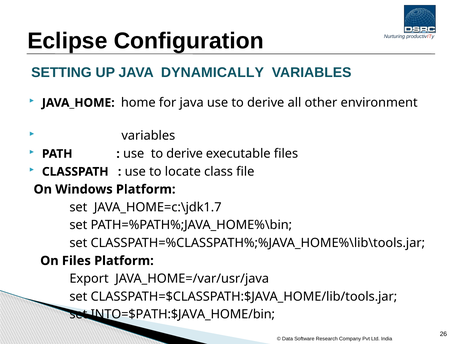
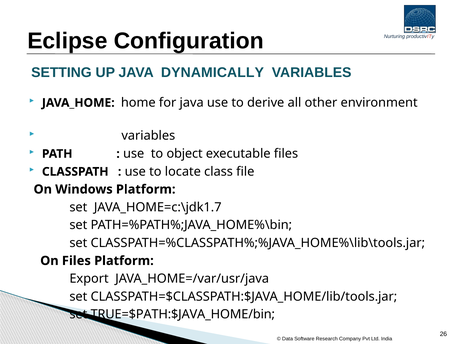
derive: derive -> object (185, 153)
INTO=$PATH:$JAVA_HOME/bin: INTO=$PATH:$JAVA_HOME/bin -> TRUE=$PATH:$JAVA_HOME/bin (183, 314)
